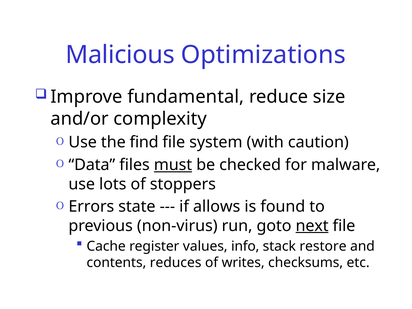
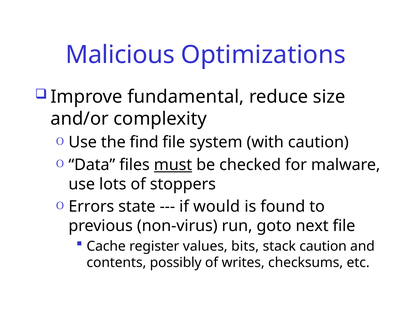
allows: allows -> would (217, 207)
next underline: present -> none (312, 226)
info: info -> bits (245, 246)
stack restore: restore -> caution (323, 246)
reduces: reduces -> possibly (176, 263)
